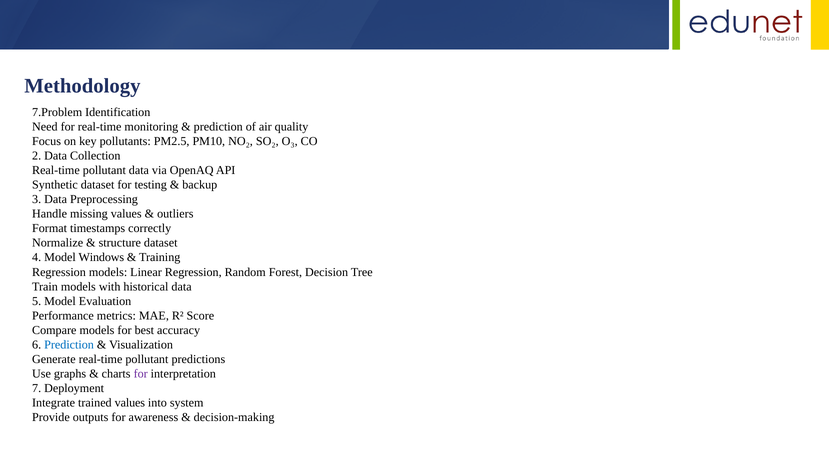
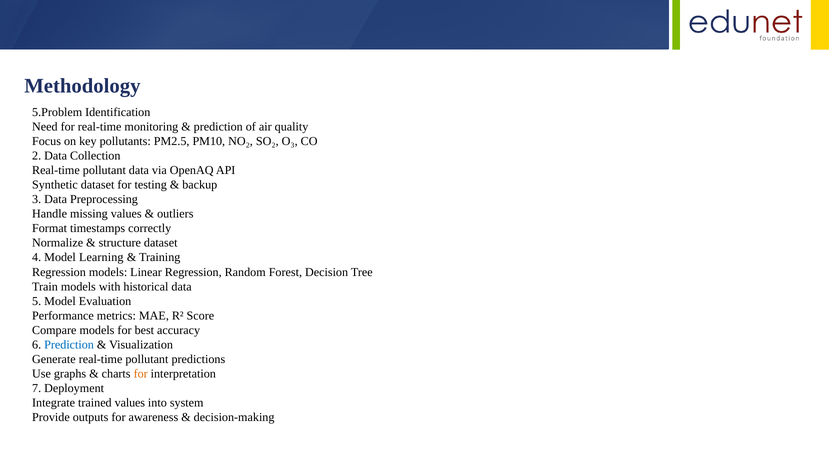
7.Problem: 7.Problem -> 5.Problem (57, 113)
Windows: Windows -> Learning (101, 258)
for colour: purple -> orange (141, 374)
